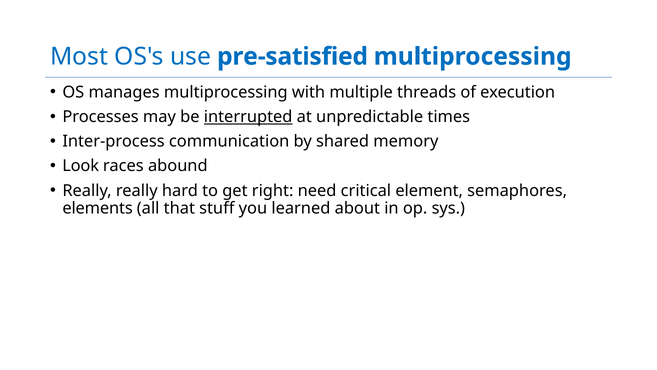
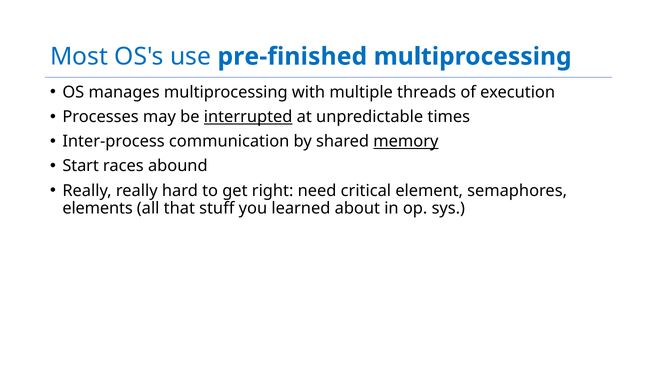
pre-satisfied: pre-satisfied -> pre-finished (292, 56)
memory underline: none -> present (406, 141)
Look: Look -> Start (81, 166)
